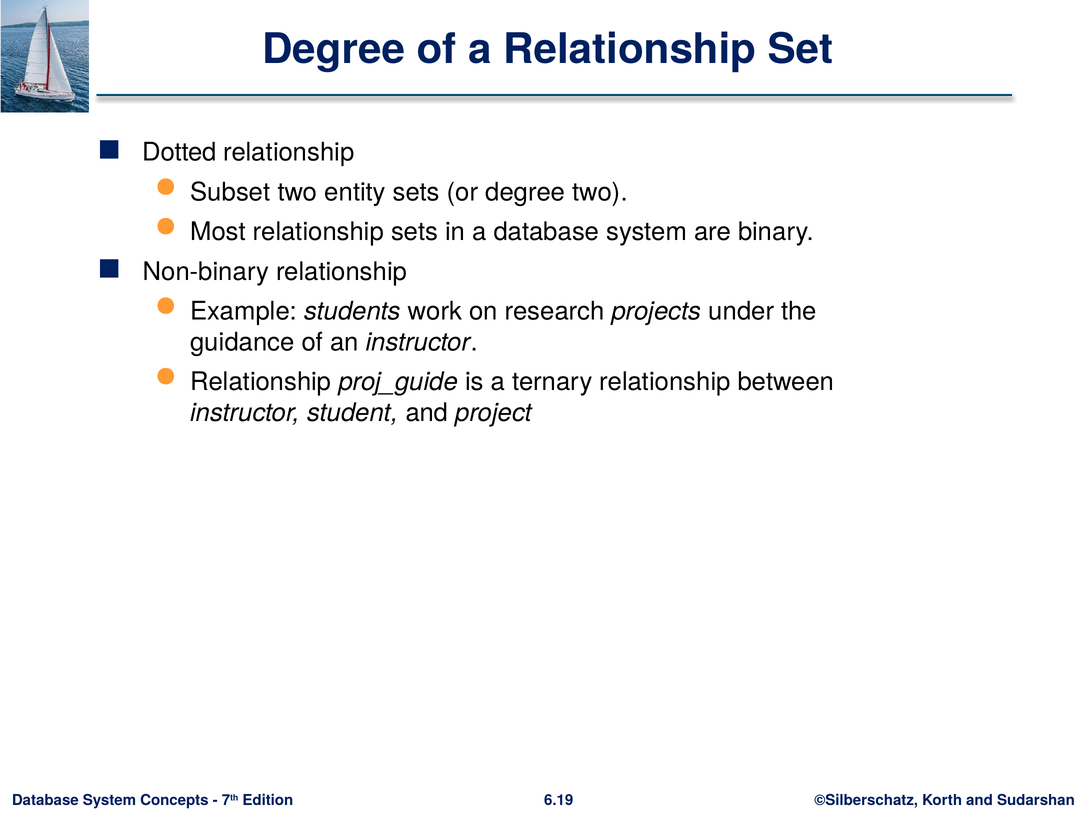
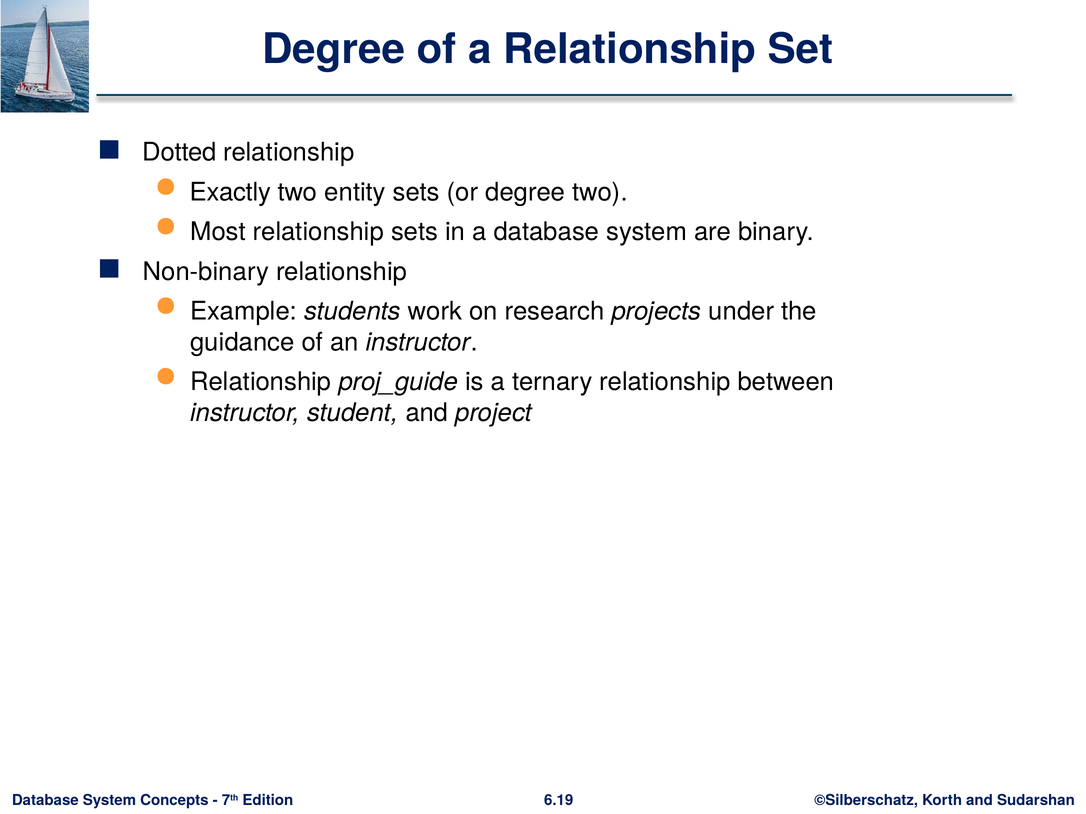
Subset: Subset -> Exactly (230, 192)
